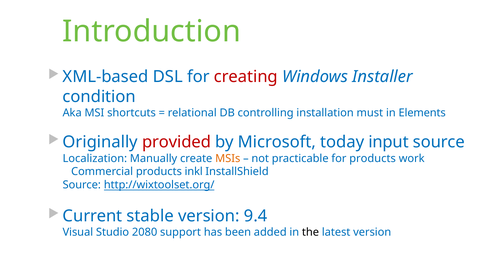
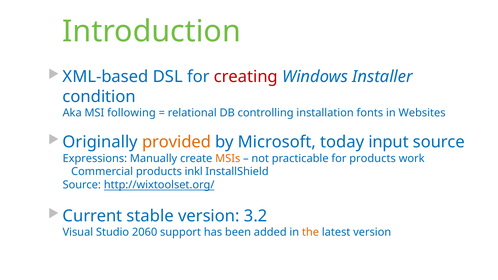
shortcuts: shortcuts -> following (131, 113)
must: must -> fonts (370, 113)
Elements: Elements -> Websites (422, 113)
provided colour: red -> orange (177, 142)
Localization: Localization -> Expressions (95, 158)
9.4: 9.4 -> 3.2 (256, 216)
2080: 2080 -> 2060 (145, 232)
the colour: black -> orange (310, 232)
